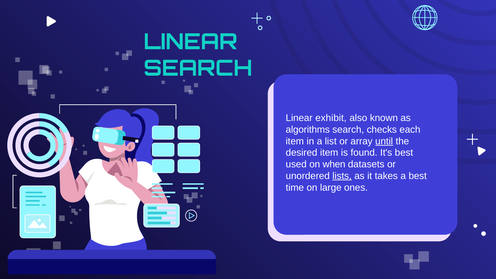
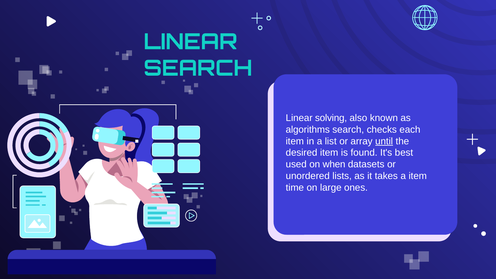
exhibit: exhibit -> solving (331, 118)
lists underline: present -> none (342, 176)
a best: best -> item (418, 176)
